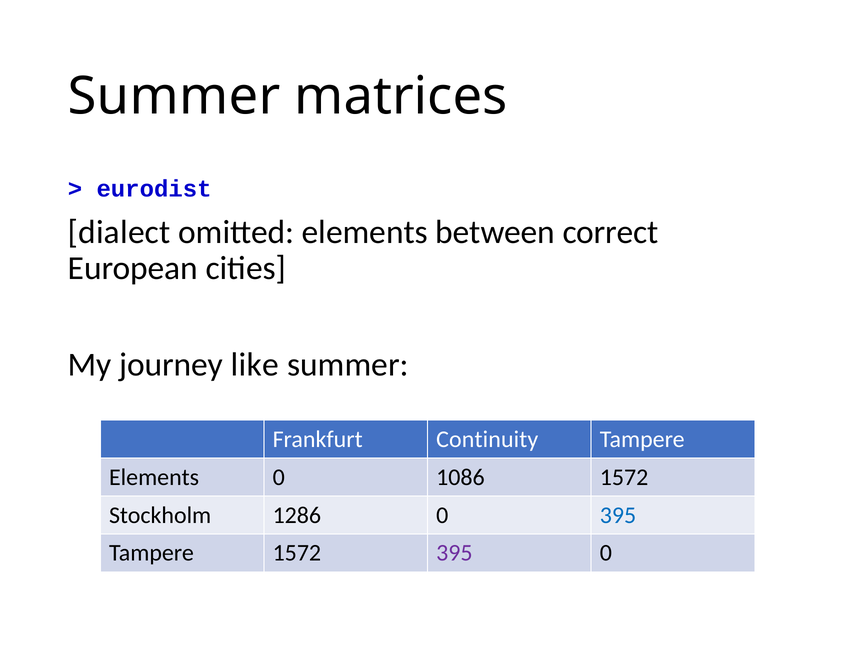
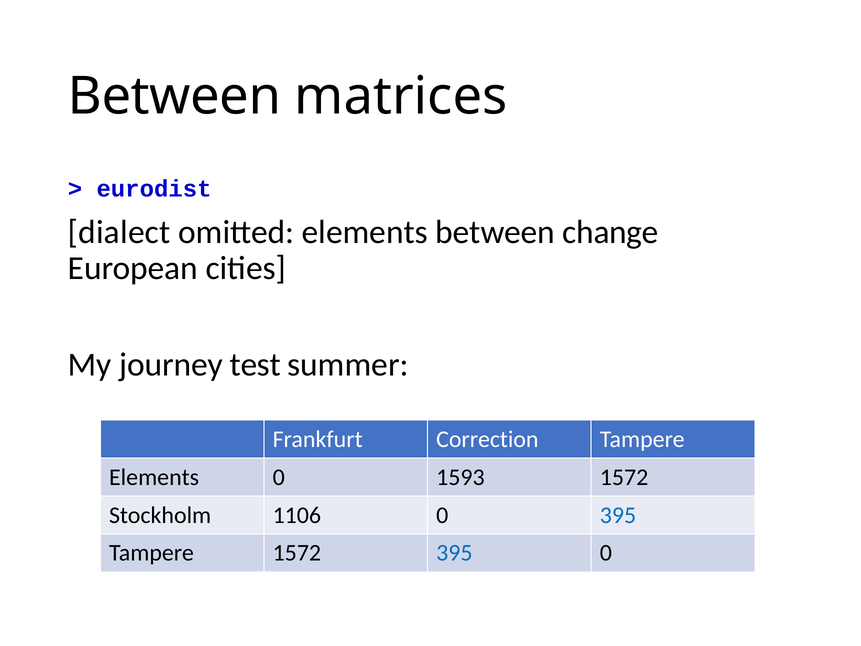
Summer: Summer -> Between (174, 96)
correct: correct -> change (610, 232)
like: like -> test (255, 364)
Continuity: Continuity -> Correction (487, 439)
1086: 1086 -> 1593 (460, 477)
1286: 1286 -> 1106 (297, 515)
395 colour: purple -> blue (454, 553)
